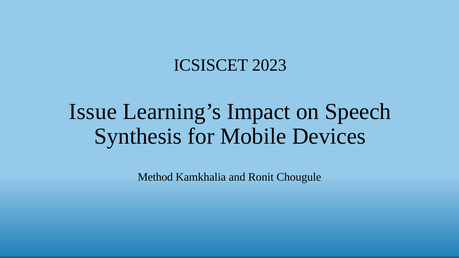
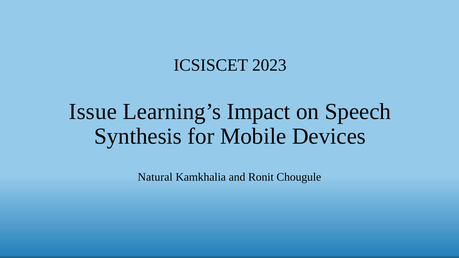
Method: Method -> Natural (155, 177)
